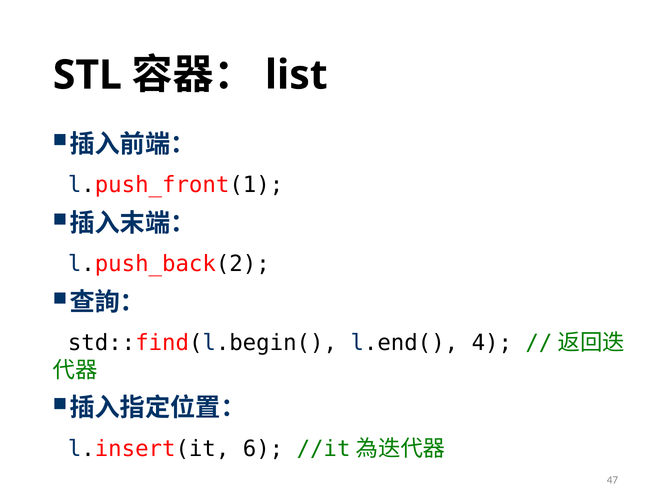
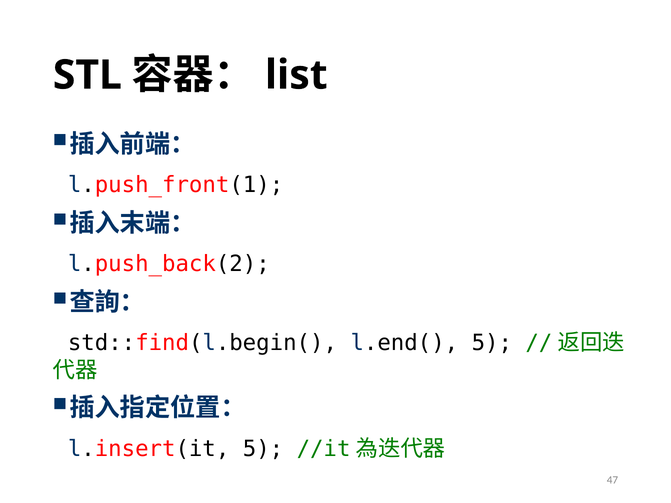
l.end( 4: 4 -> 5 (492, 343)
l.insert(it 6: 6 -> 5 (263, 449)
